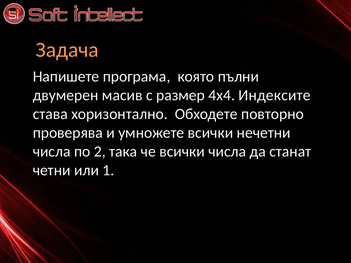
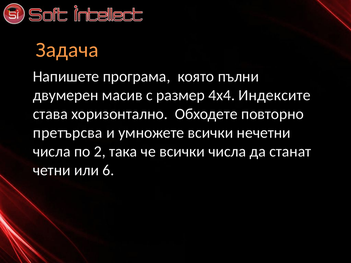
проверява: проверява -> претърсва (68, 133)
1: 1 -> 6 (108, 170)
